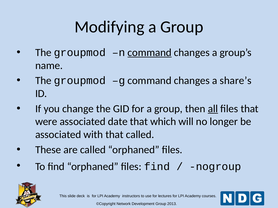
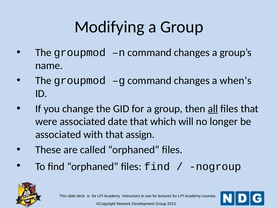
command underline: present -> none (150, 53)
share’s: share’s -> when’s (236, 81)
that called: called -> assign (140, 135)
